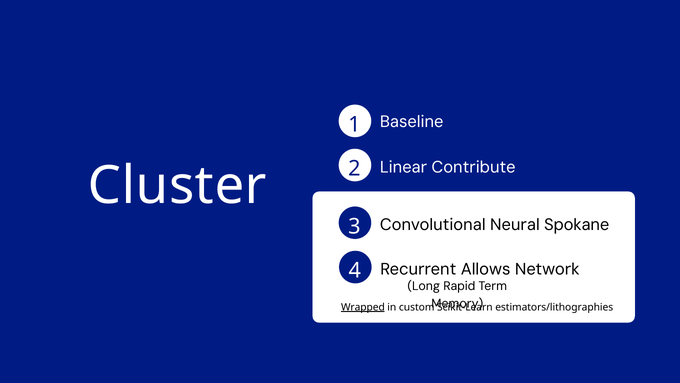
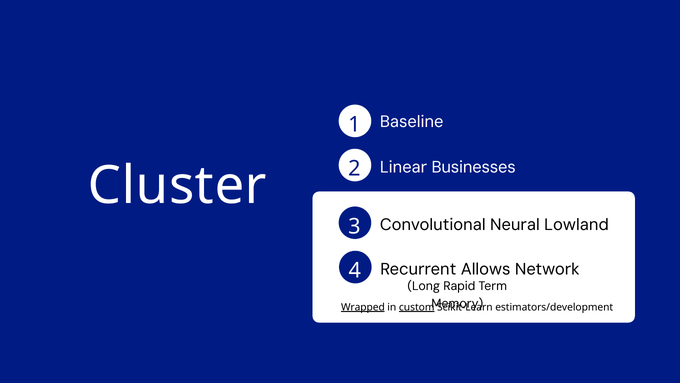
Contribute: Contribute -> Businesses (474, 167)
Spokane: Spokane -> Lowland (577, 225)
custom underline: none -> present (417, 307)
estimators/lithographies: estimators/lithographies -> estimators/development (554, 307)
